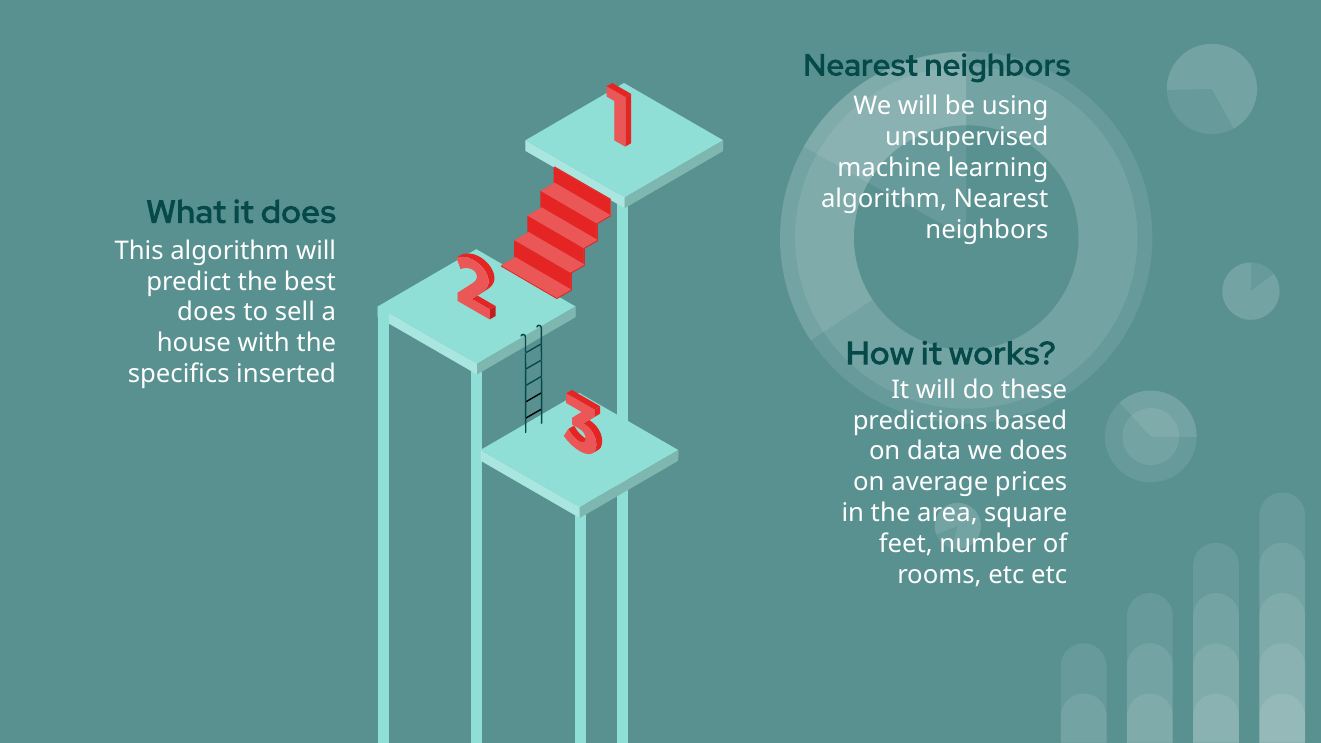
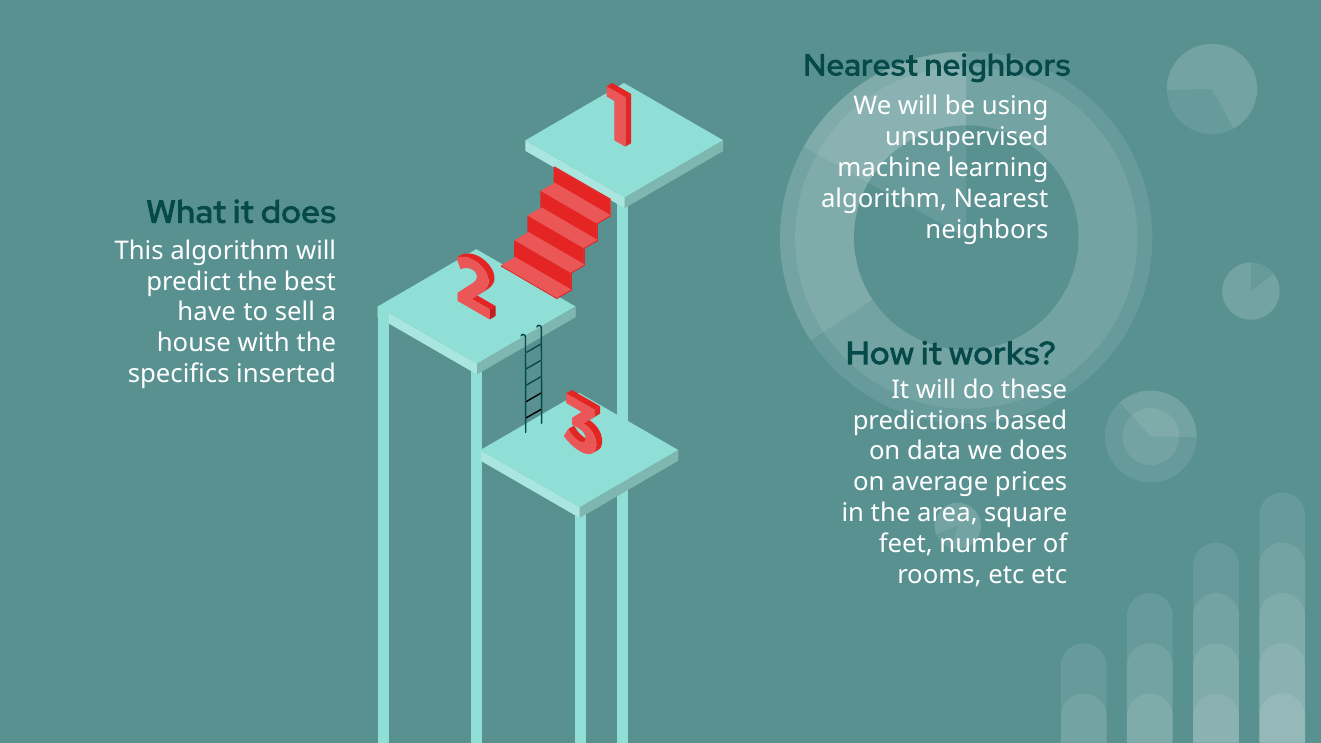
does: does -> have (207, 312)
